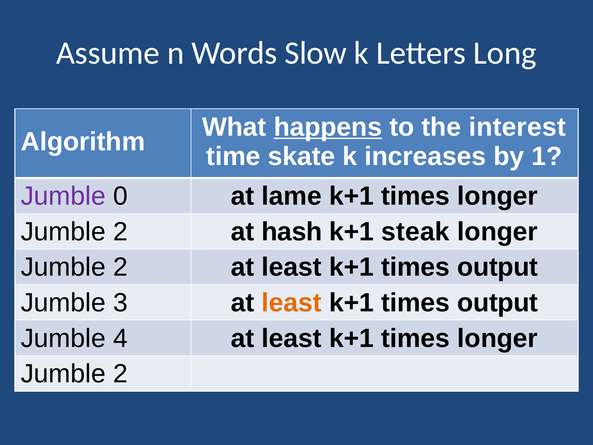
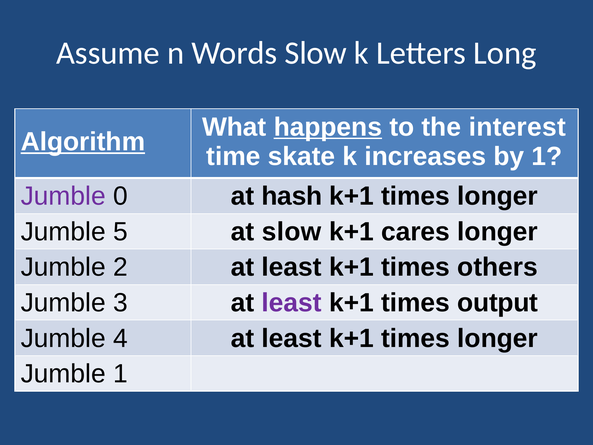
Algorithm underline: none -> present (83, 142)
lame: lame -> hash (292, 196)
2: 2 -> 5 (120, 232)
at hash: hash -> slow (292, 232)
steak: steak -> cares (416, 232)
output: output -> others (498, 267)
least colour: orange -> purple (292, 303)
2: 2 -> 1 (120, 374)
